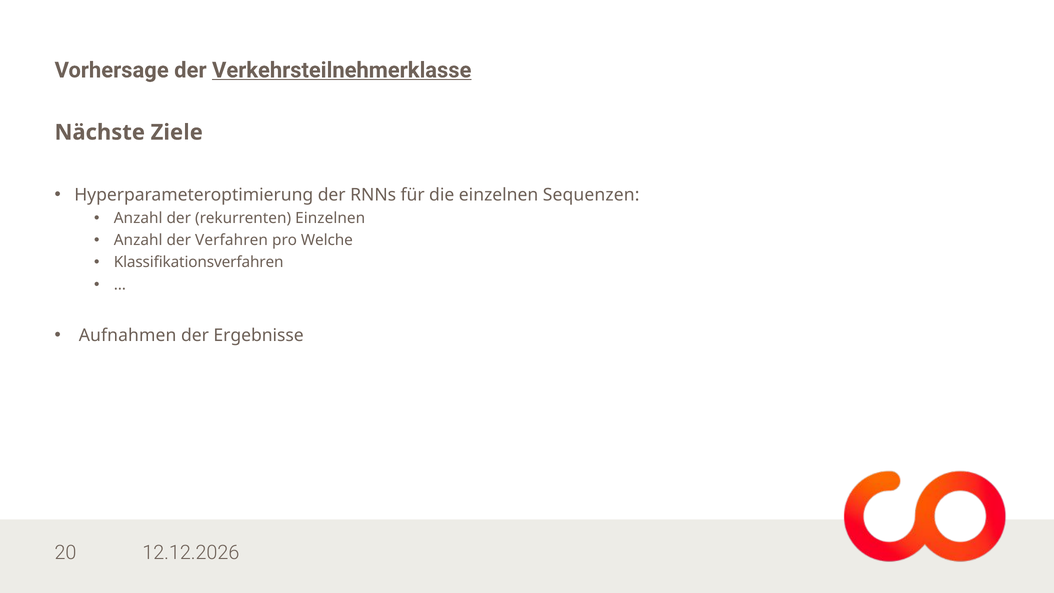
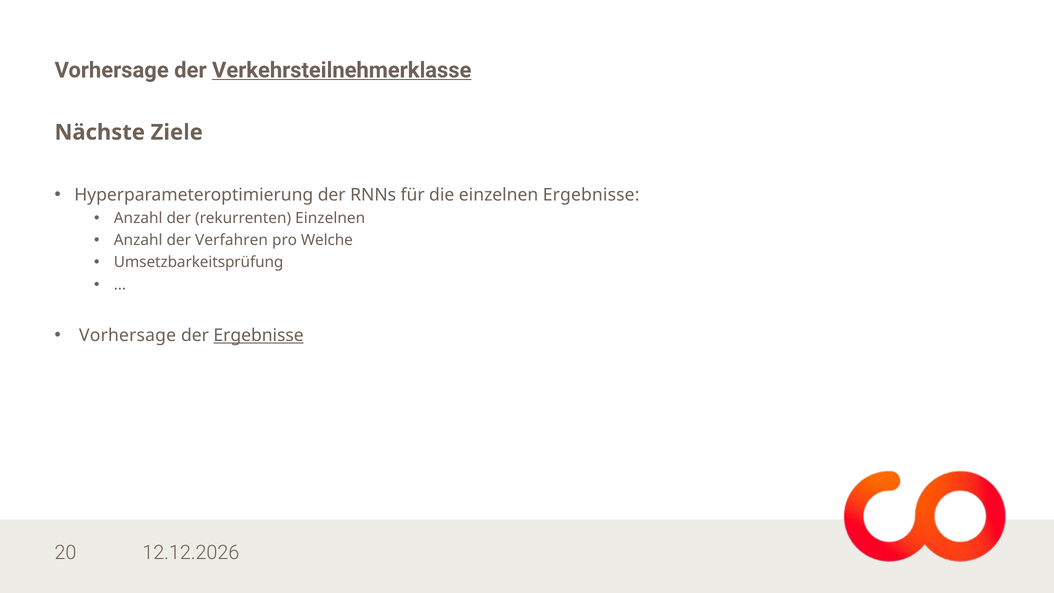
einzelnen Sequenzen: Sequenzen -> Ergebnisse (591, 195)
Klassifikationsverfahren: Klassifikationsverfahren -> Umsetzbarkeitsprüfung (199, 262)
Aufnahmen: Aufnahmen -> Vorhersage (128, 335)
Ergebnisse underline: none -> present (259, 335)
